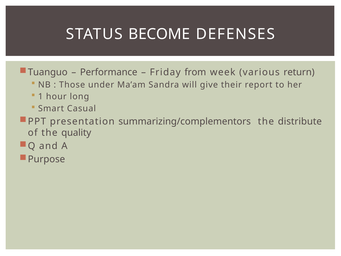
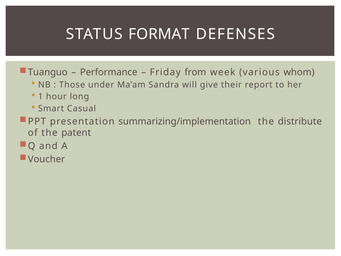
BECOME: BECOME -> FORMAT (159, 34)
return: return -> whom (299, 72)
summarizing/complementors: summarizing/complementors -> summarizing/implementation (185, 121)
quality: quality -> patent (76, 133)
Purpose: Purpose -> Voucher (46, 159)
